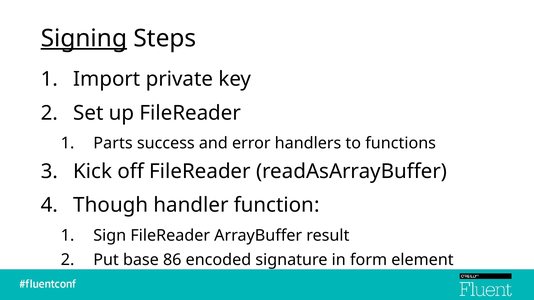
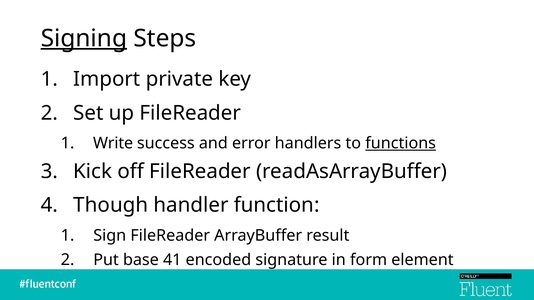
Parts: Parts -> Write (113, 143)
functions underline: none -> present (401, 143)
86: 86 -> 41 (172, 260)
